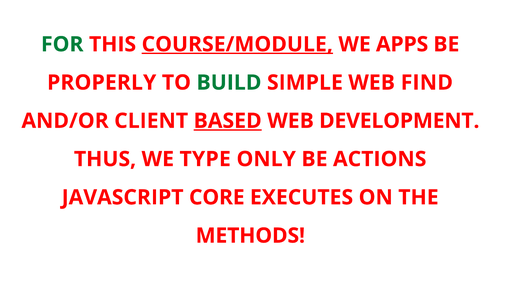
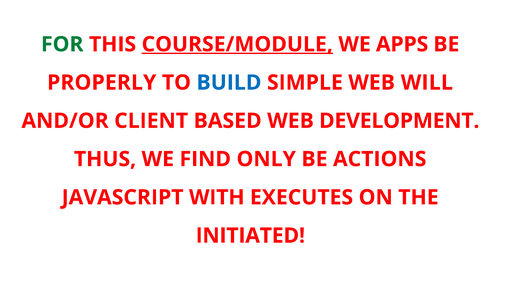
BUILD colour: green -> blue (229, 82)
FIND: FIND -> WILL (427, 82)
BASED underline: present -> none (228, 121)
TYPE: TYPE -> FIND (205, 159)
CORE: CORE -> WITH (217, 197)
METHODS: METHODS -> INITIATED (250, 235)
